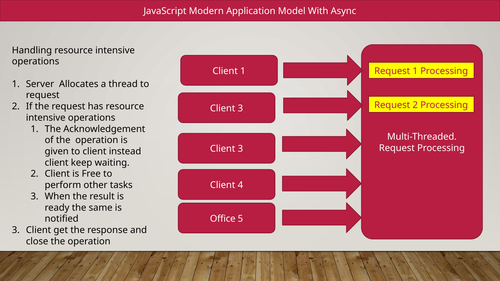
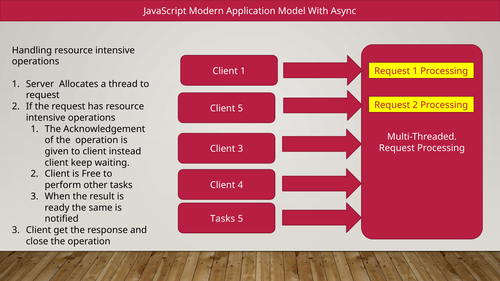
3: 3 -> 5 (240, 108)
Office: Office -> Tasks (223, 219)
